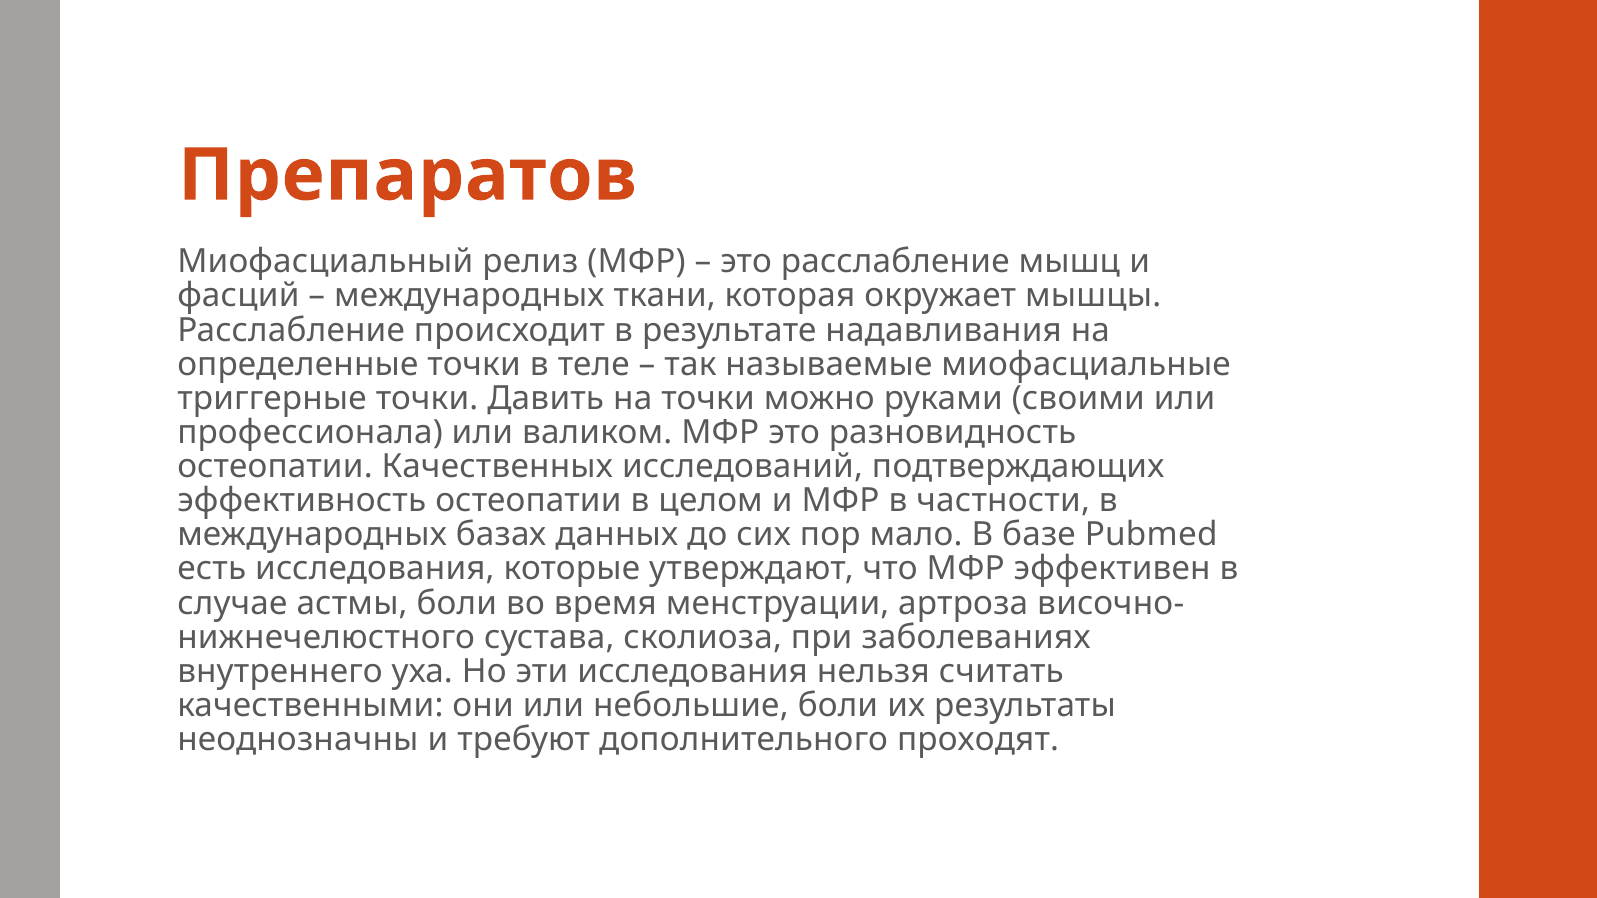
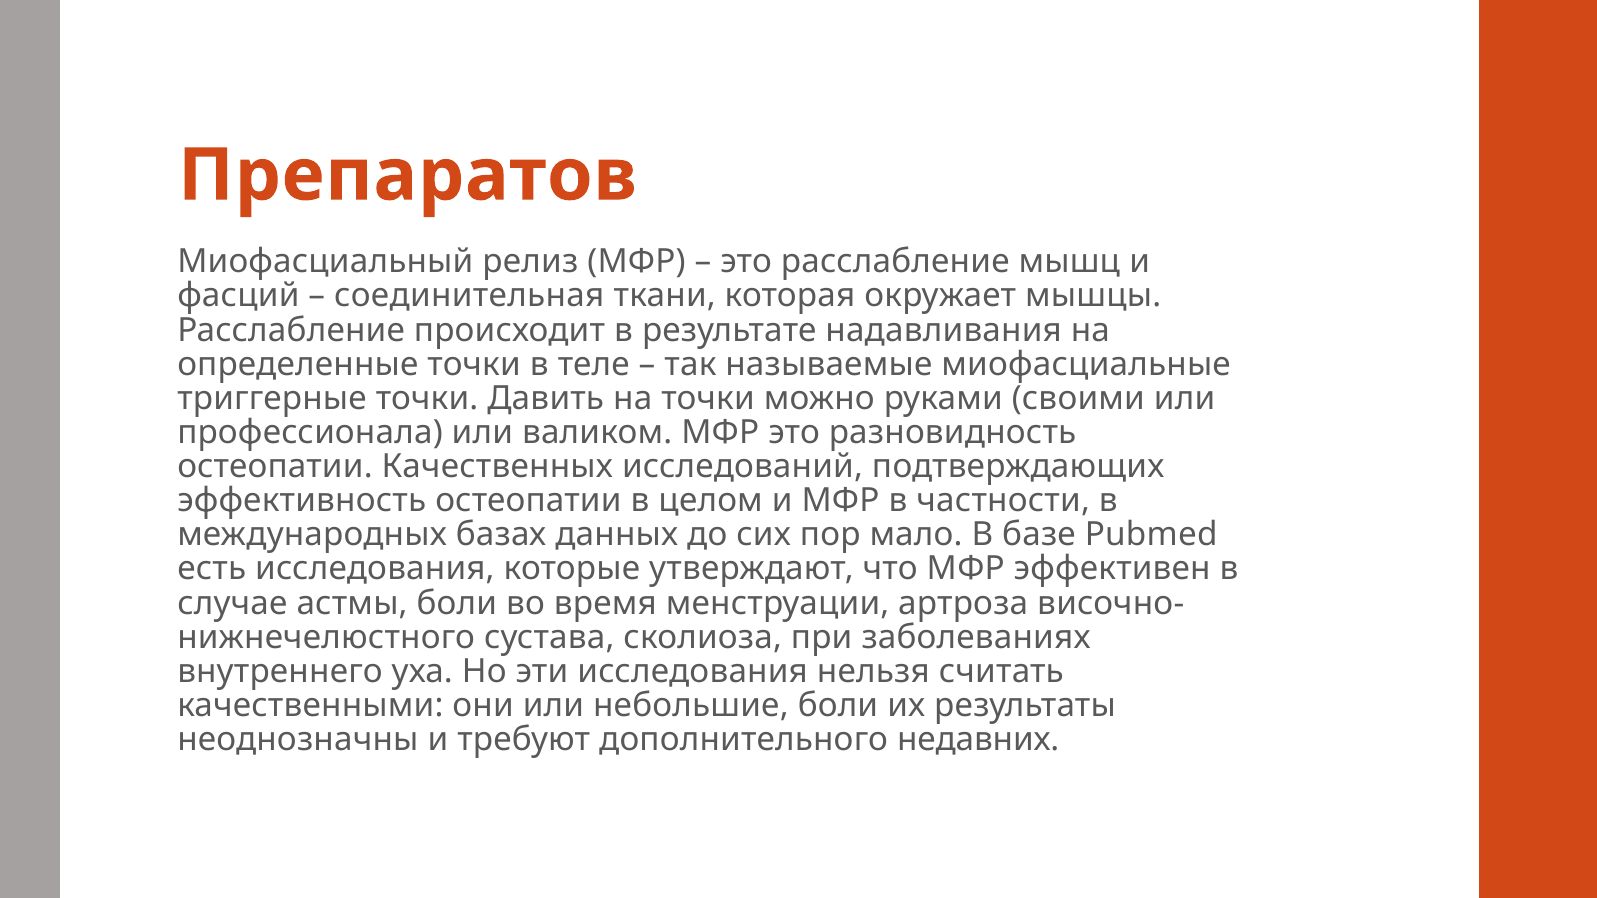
международных: международных -> соединительная (469, 296)
проходят: проходят -> недавних (978, 740)
